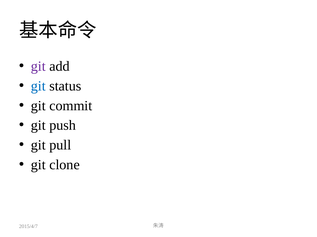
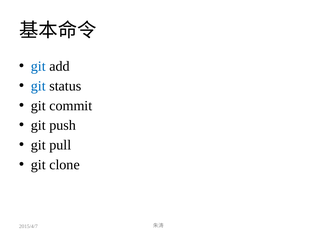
git colour: purple -> blue (38, 67)
